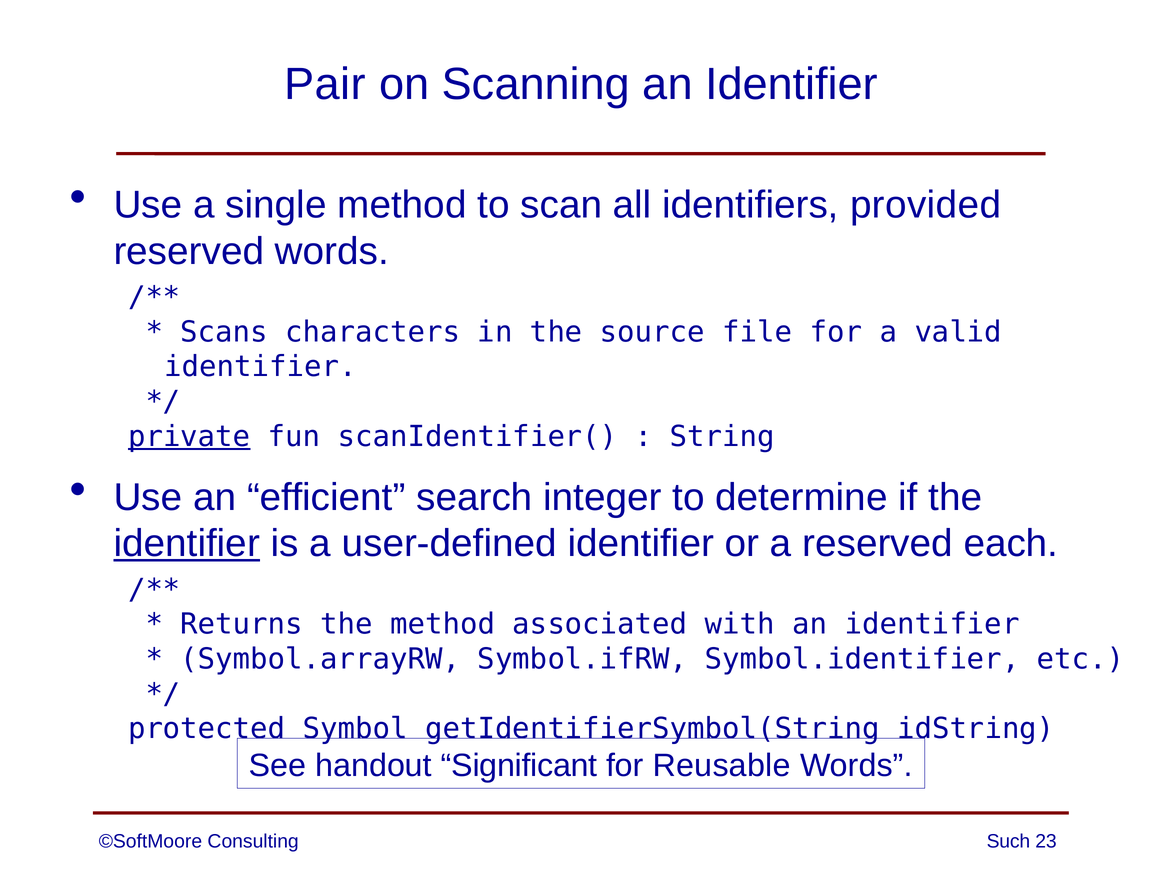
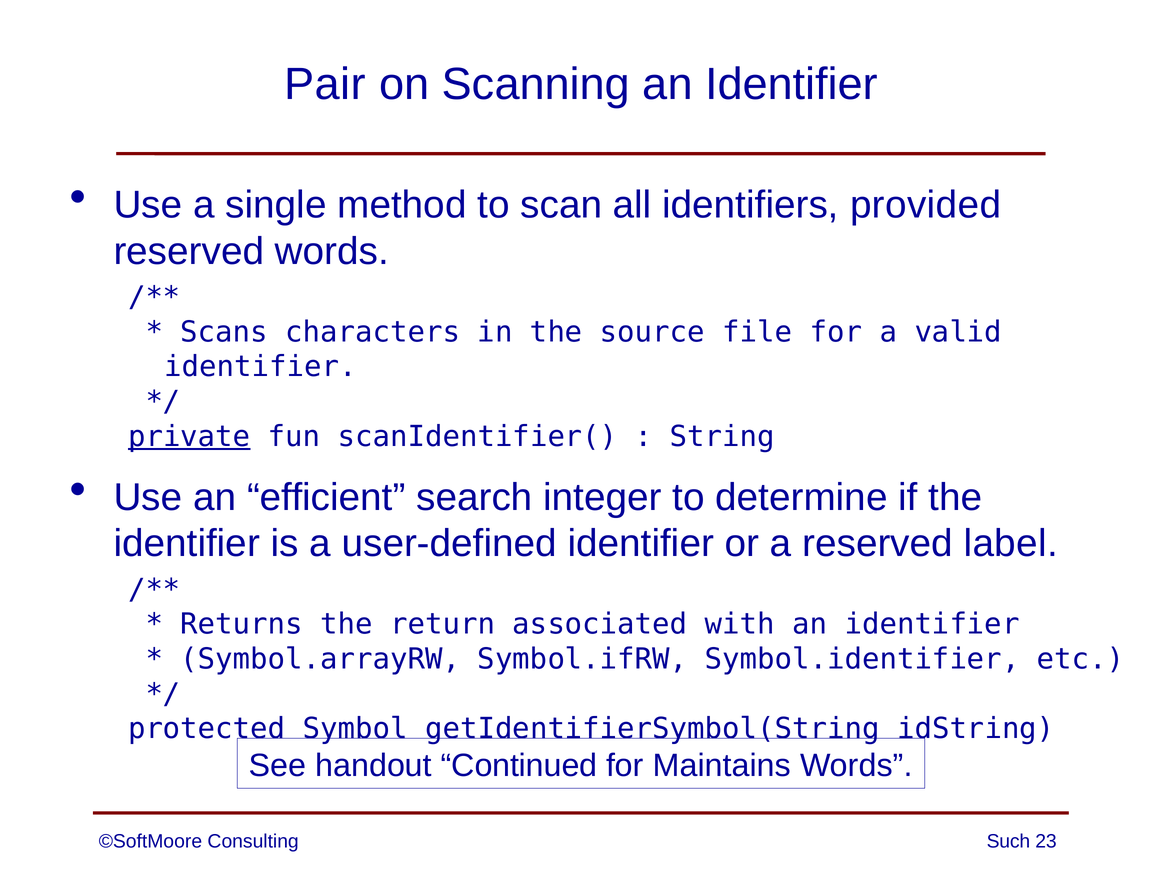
identifier underline: present -> none (187, 544)
each: each -> label (1011, 544)
the method: method -> return (443, 625)
Significant: Significant -> Continued (519, 766)
Reusable: Reusable -> Maintains (722, 766)
